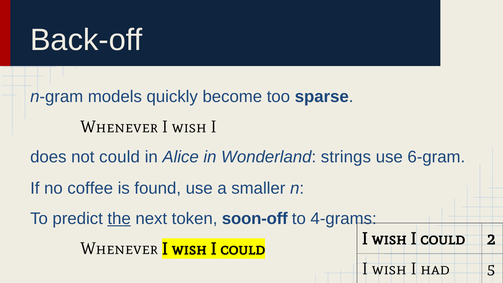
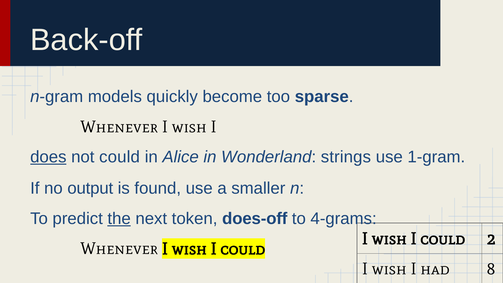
does underline: none -> present (48, 157)
6-gram: 6-gram -> 1-gram (436, 157)
coffee: coffee -> output (90, 188)
soon-off: soon-off -> does-off (255, 219)
5: 5 -> 8 (491, 269)
